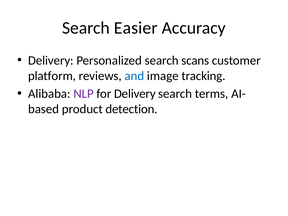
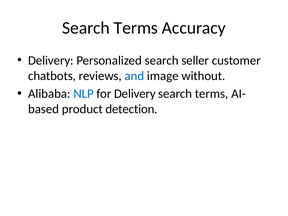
Easier: Easier -> Terms (136, 28)
scans: scans -> seller (195, 60)
platform: platform -> chatbots (52, 76)
tracking: tracking -> without (203, 76)
NLP colour: purple -> blue (84, 94)
